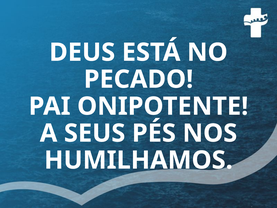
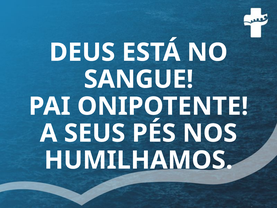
PECADO: PECADO -> SANGUE (139, 79)
